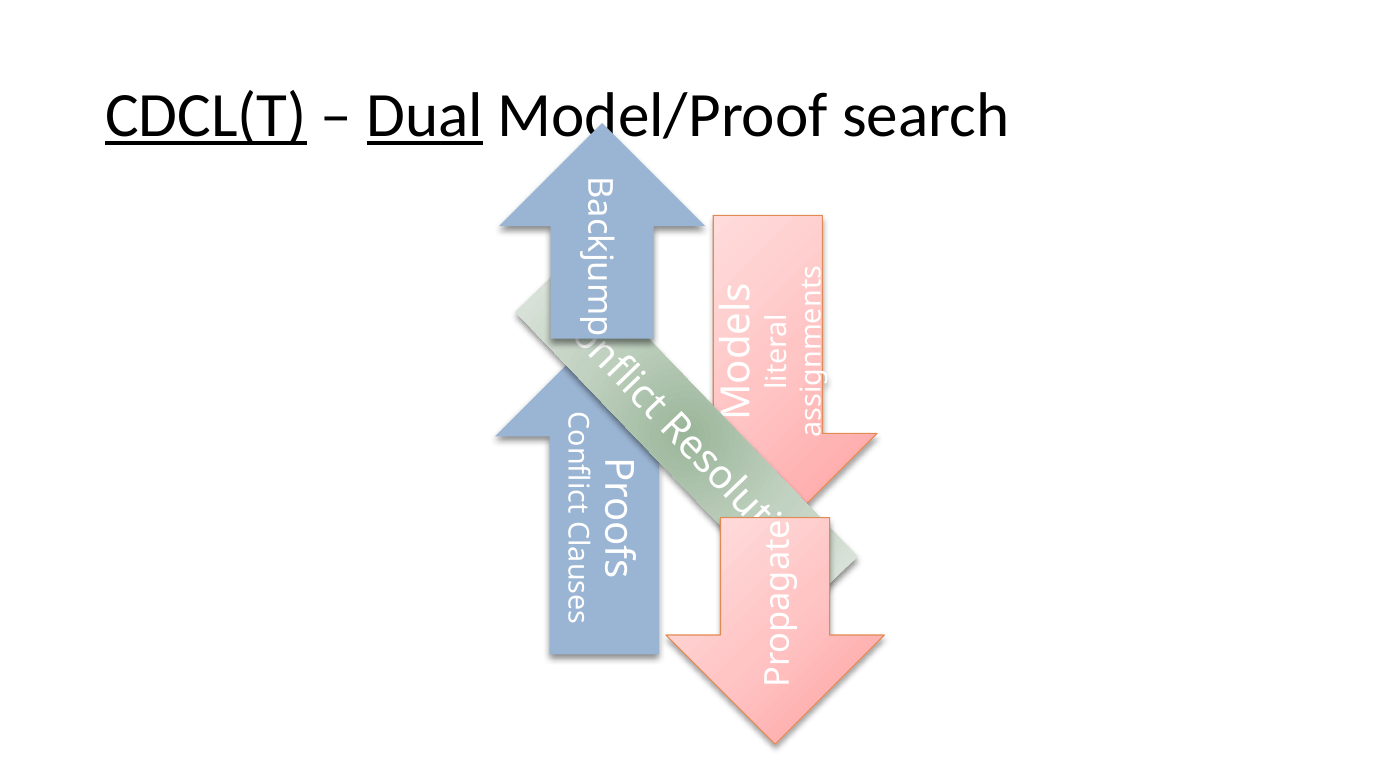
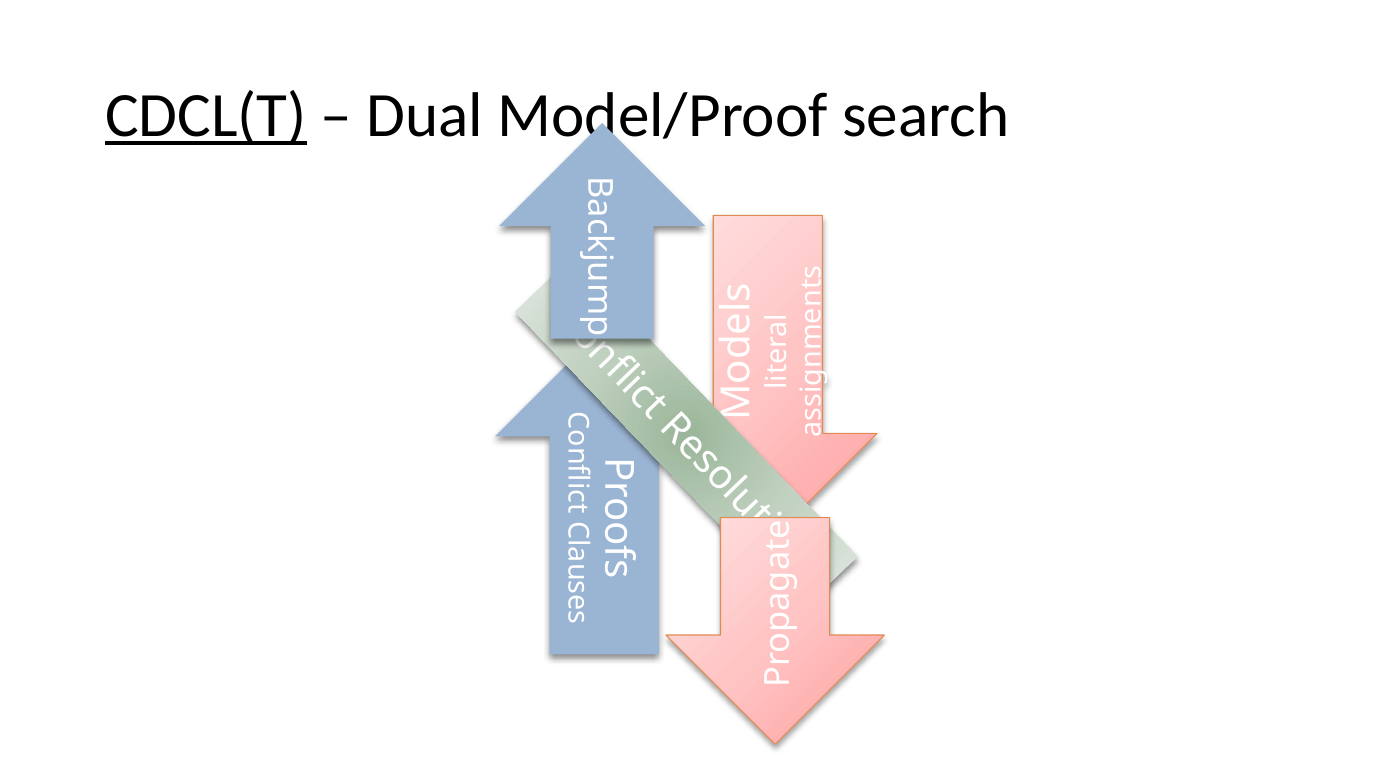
Dual underline: present -> none (425, 116)
